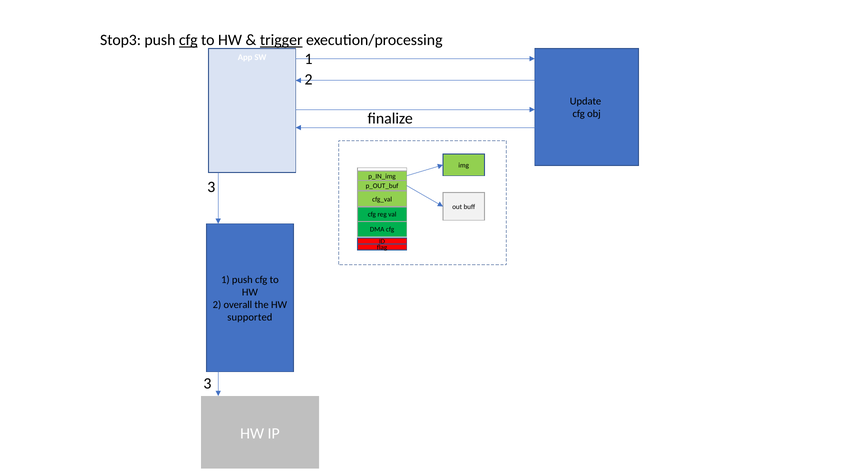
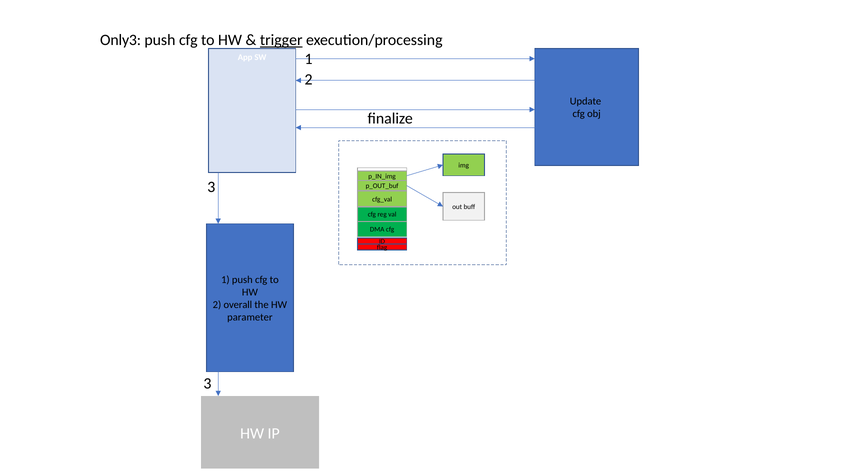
Stop3: Stop3 -> Only3 (121, 40)
cfg underline: present -> none (188, 40)
supported: supported -> parameter (250, 318)
